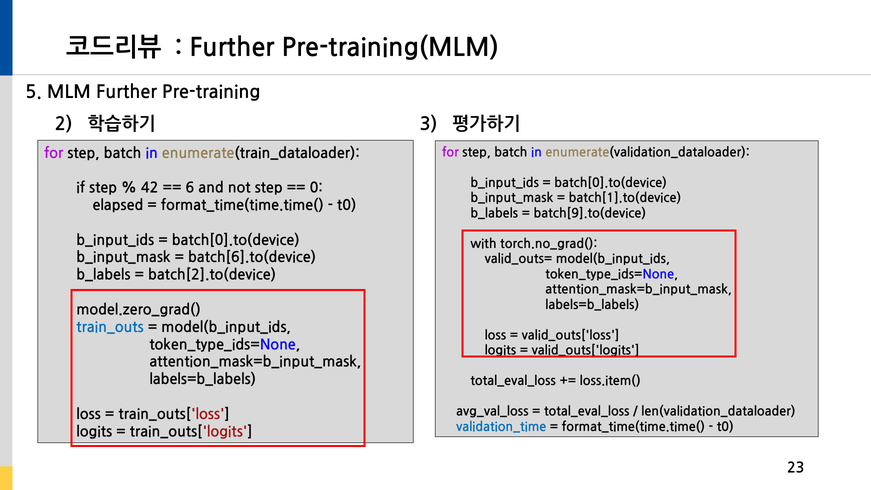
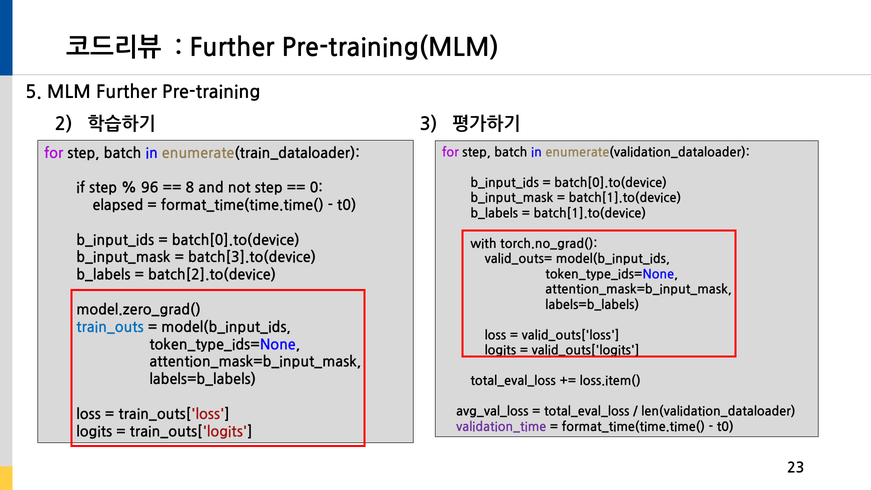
42: 42 -> 96 (150, 188)
6: 6 -> 8 (190, 188)
batch[9].to(device: batch[9].to(device -> batch[1].to(device (590, 213)
batch[6].to(device: batch[6].to(device -> batch[3].to(device (252, 258)
validation_time colour: blue -> purple (501, 427)
